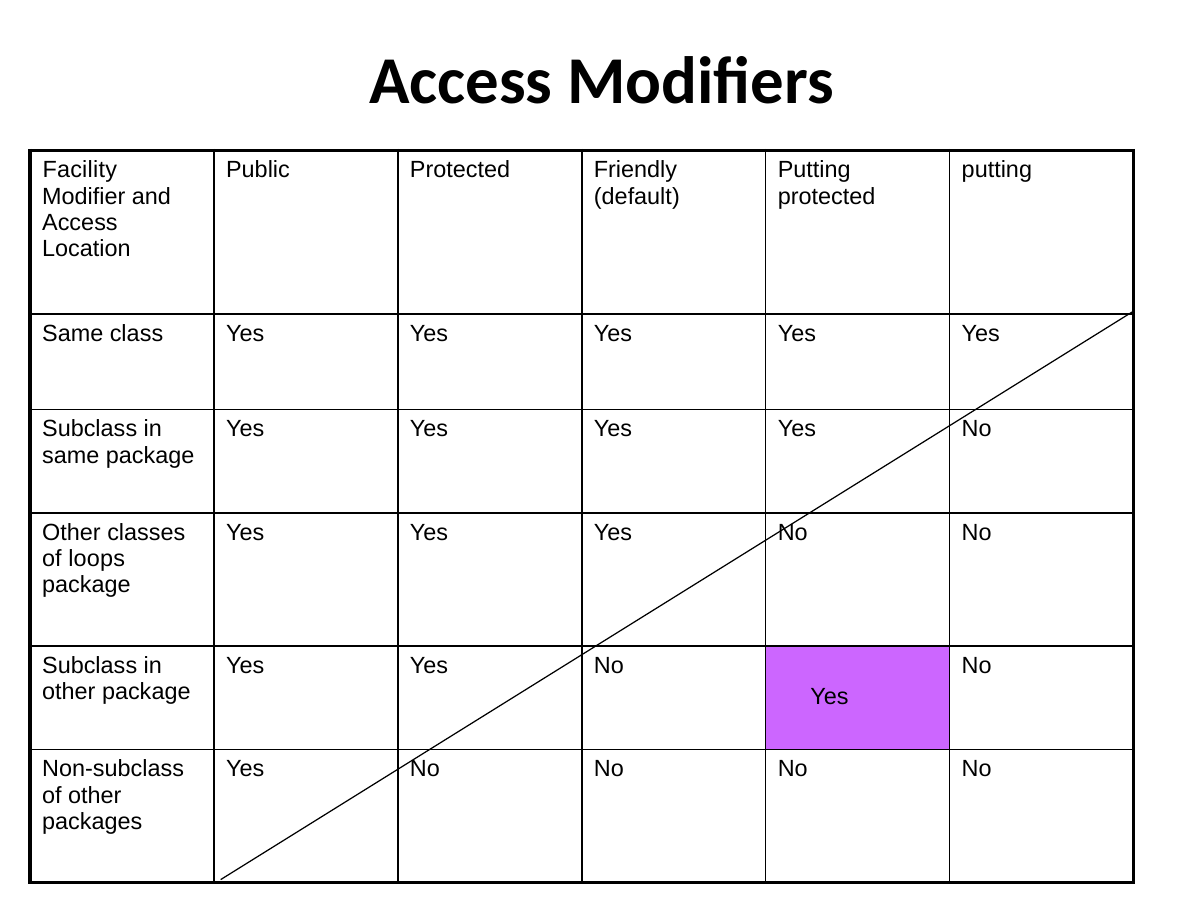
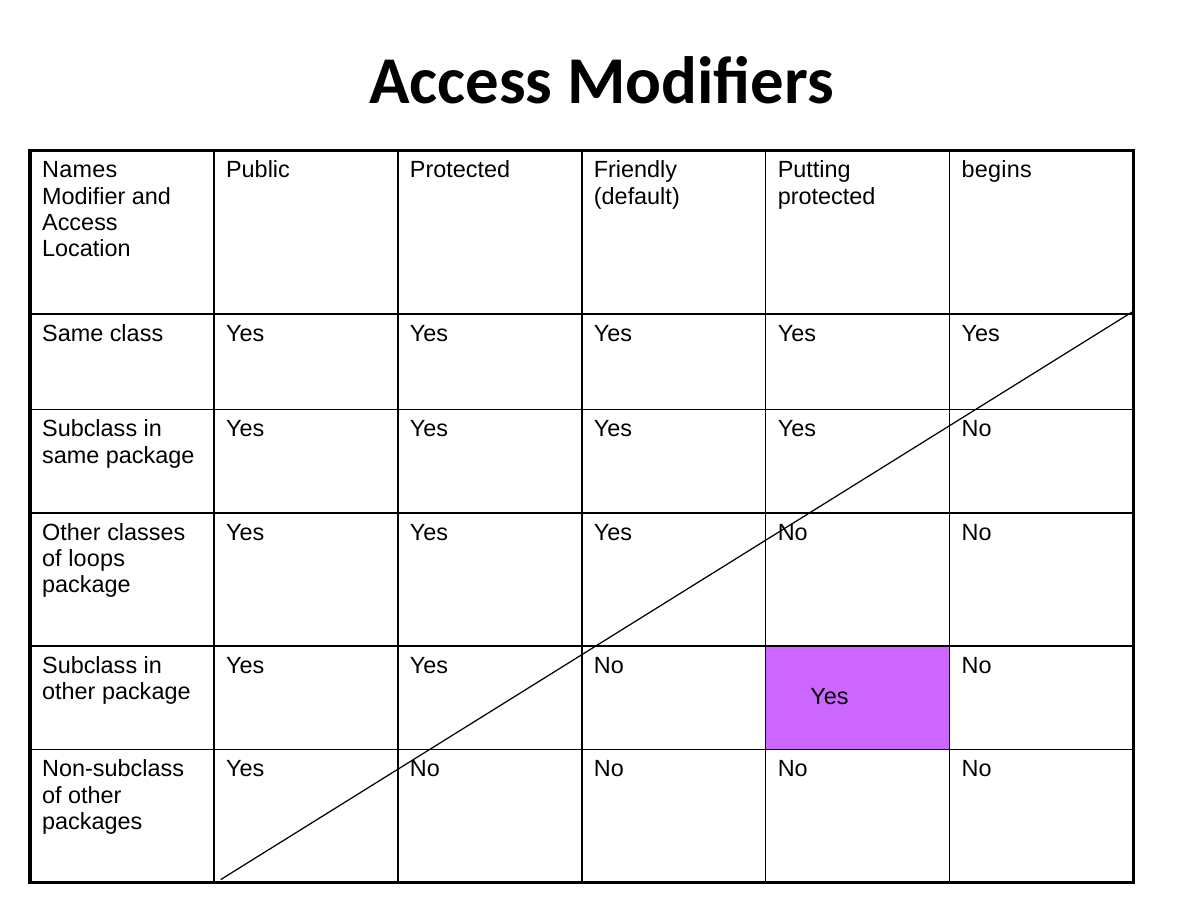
Facility: Facility -> Names (80, 170)
putting: putting -> begins (997, 170)
